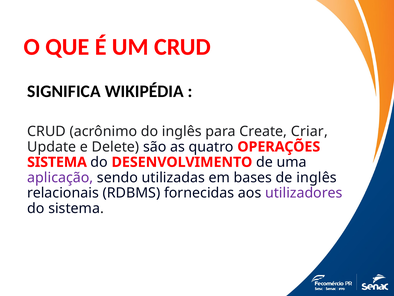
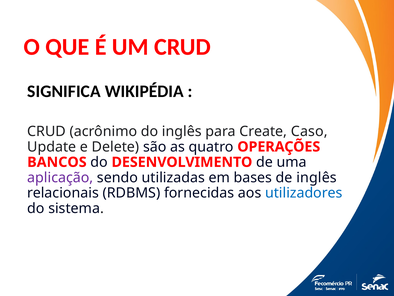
Criar: Criar -> Caso (309, 131)
SISTEMA: SISTEMA -> BANCOS (57, 162)
utilizadores colour: purple -> blue (304, 193)
